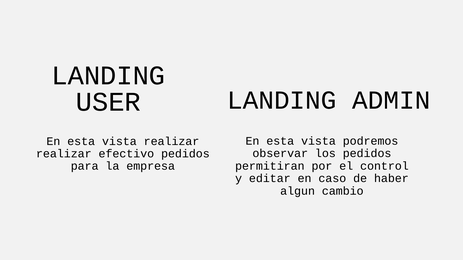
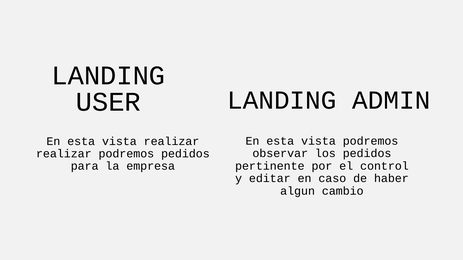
realizar efectivo: efectivo -> podremos (126, 154)
permitiran: permitiran -> pertinente (270, 166)
